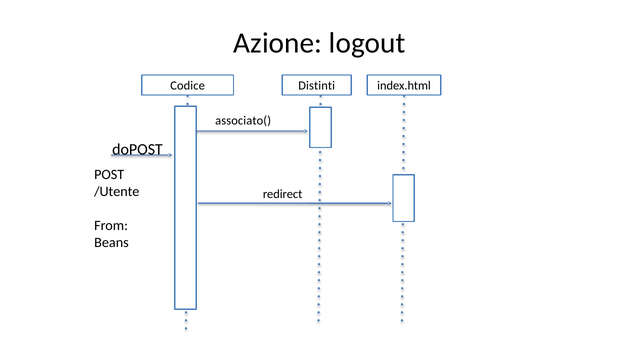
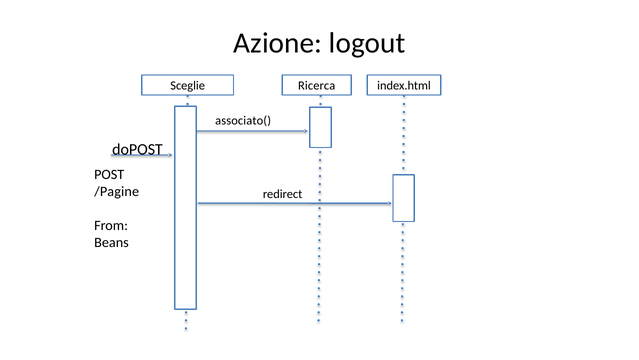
Codice: Codice -> Sceglie (188, 86)
Distinti: Distinti -> Ricerca (317, 86)
/Utente: /Utente -> /Pagine (117, 191)
